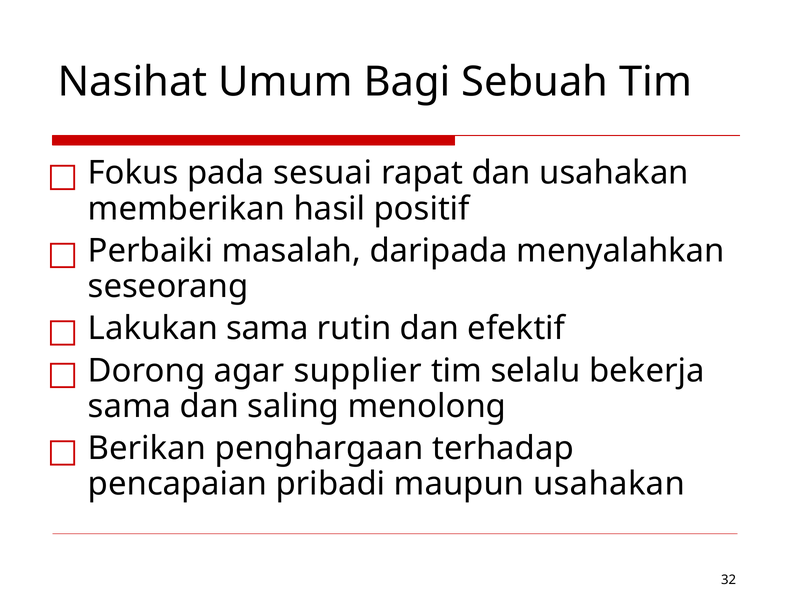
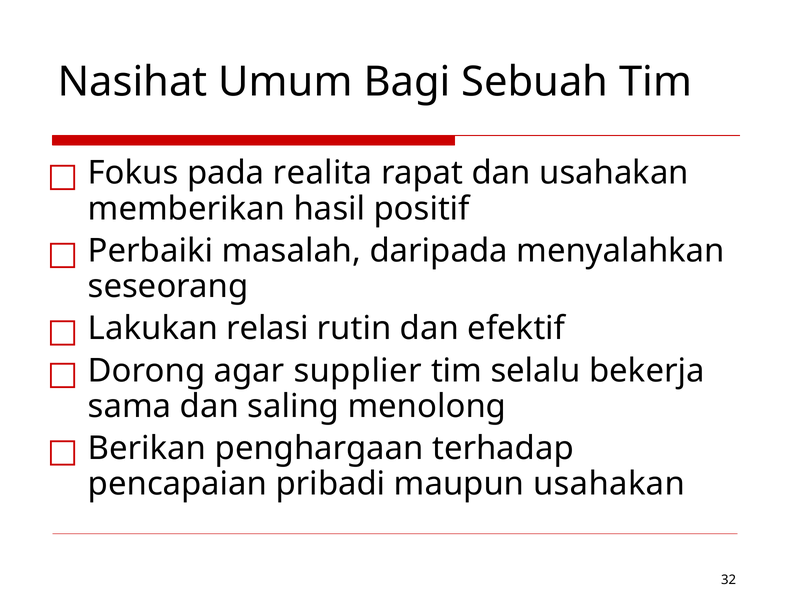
sesuai: sesuai -> realita (323, 173)
Lakukan sama: sama -> relasi (267, 328)
